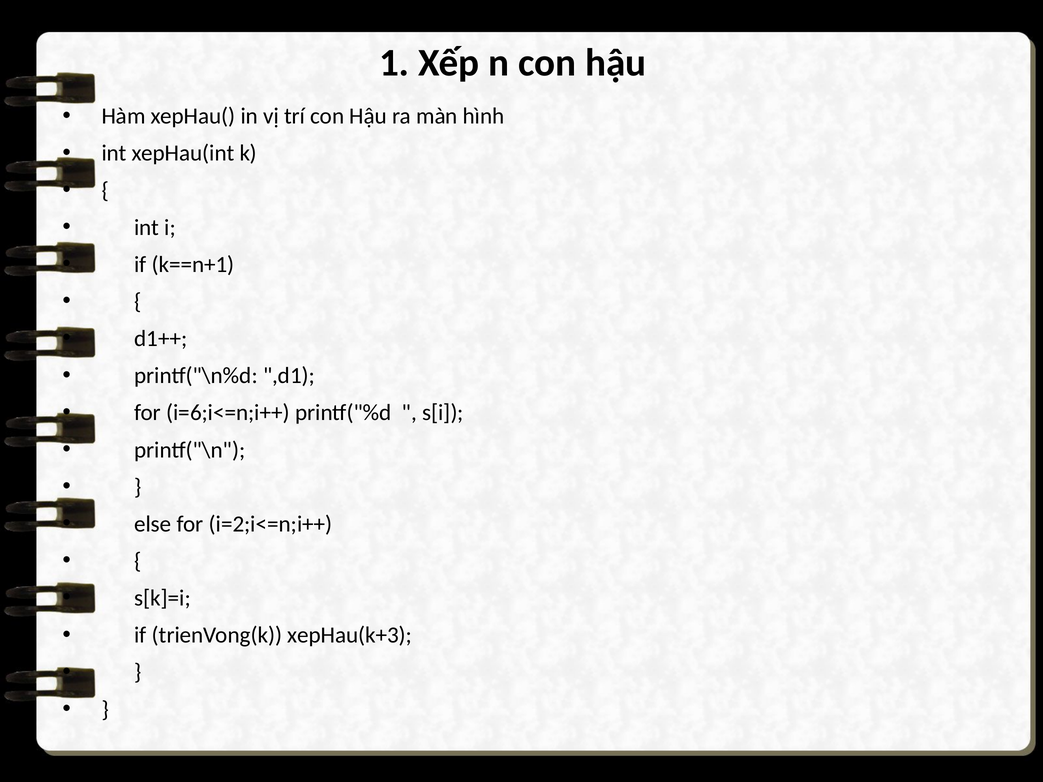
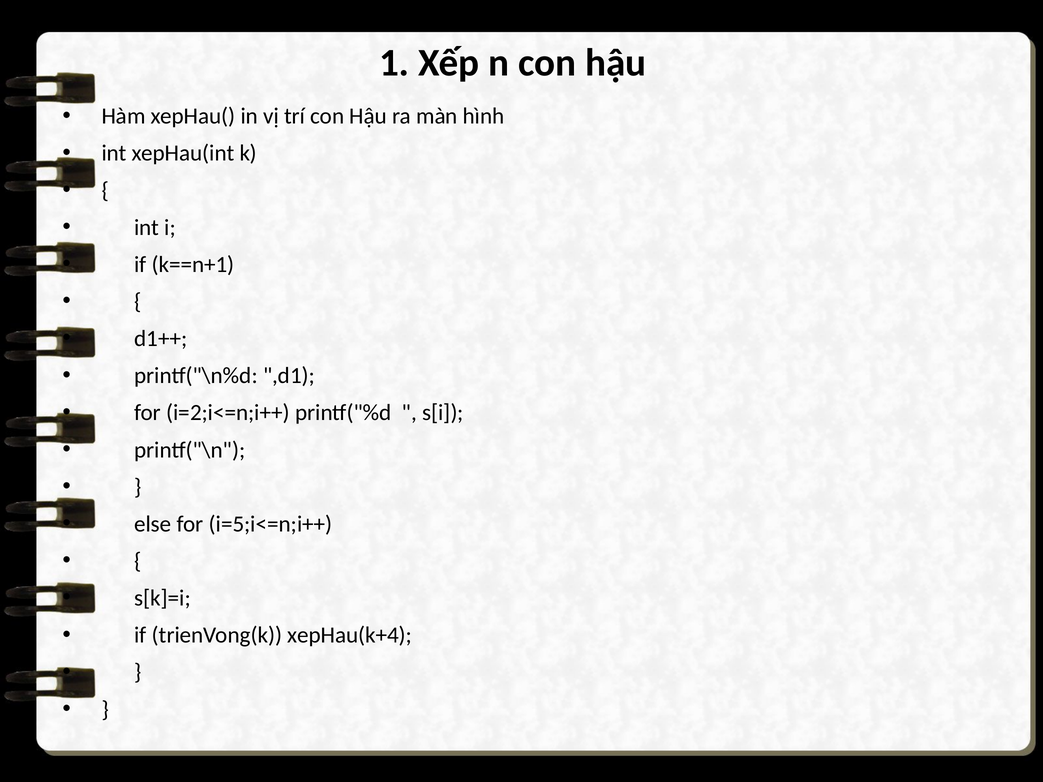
i=6;i<=n;i++: i=6;i<=n;i++ -> i=2;i<=n;i++ (228, 413)
i=2;i<=n;i++: i=2;i<=n;i++ -> i=5;i<=n;i++ (271, 524)
xepHau(k+3: xepHau(k+3 -> xepHau(k+4 (350, 635)
